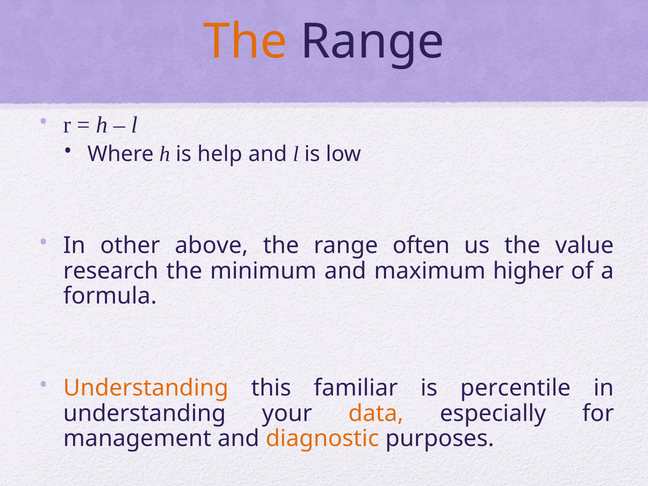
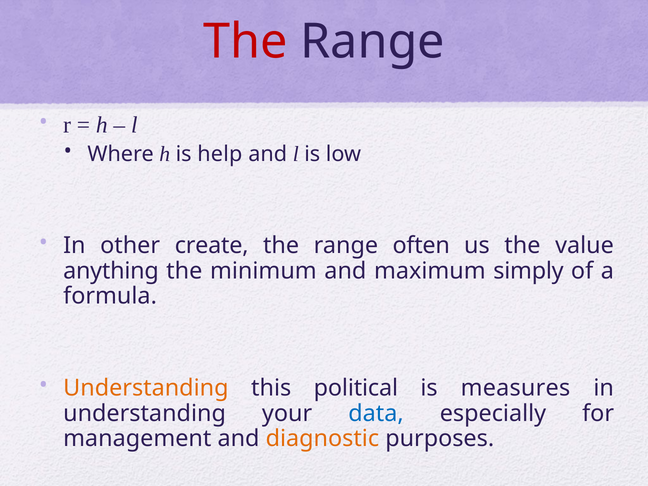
The colour: orange -> red (245, 42)
above: above -> create (212, 246)
research: research -> anything (111, 271)
higher: higher -> simply (528, 271)
familiar: familiar -> political (356, 388)
percentile: percentile -> measures (515, 388)
data colour: orange -> blue (376, 414)
